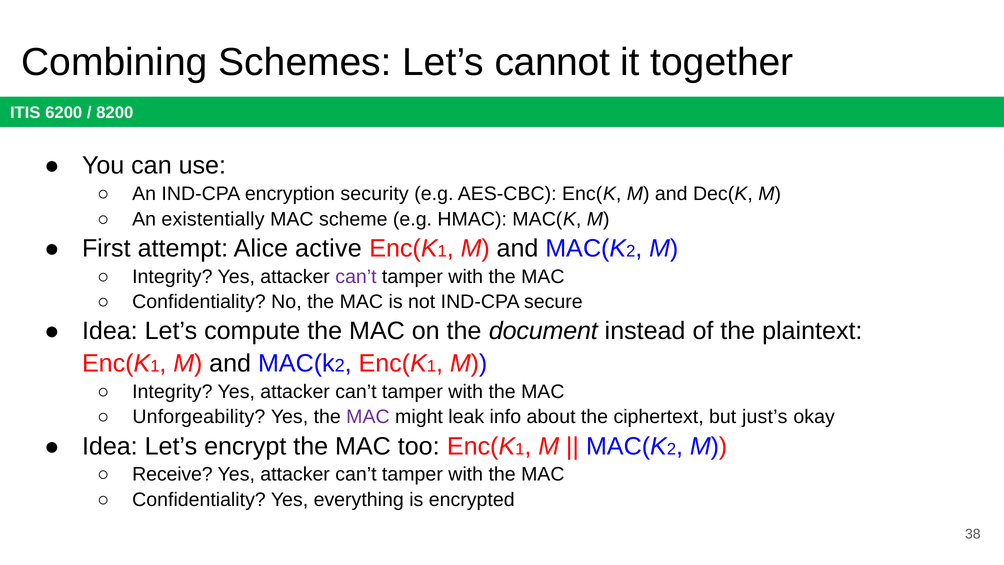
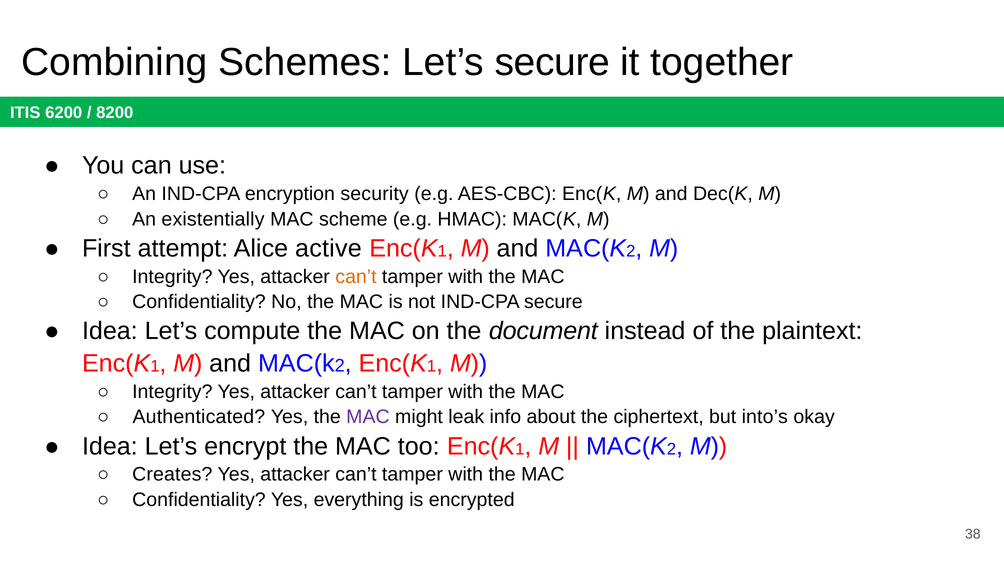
Let’s cannot: cannot -> secure (552, 62)
can’t colour: purple -> orange (356, 277)
Unforgeability: Unforgeability -> Authenticated (199, 417)
just’s: just’s -> into’s (765, 417)
Receive: Receive -> Creates (172, 474)
